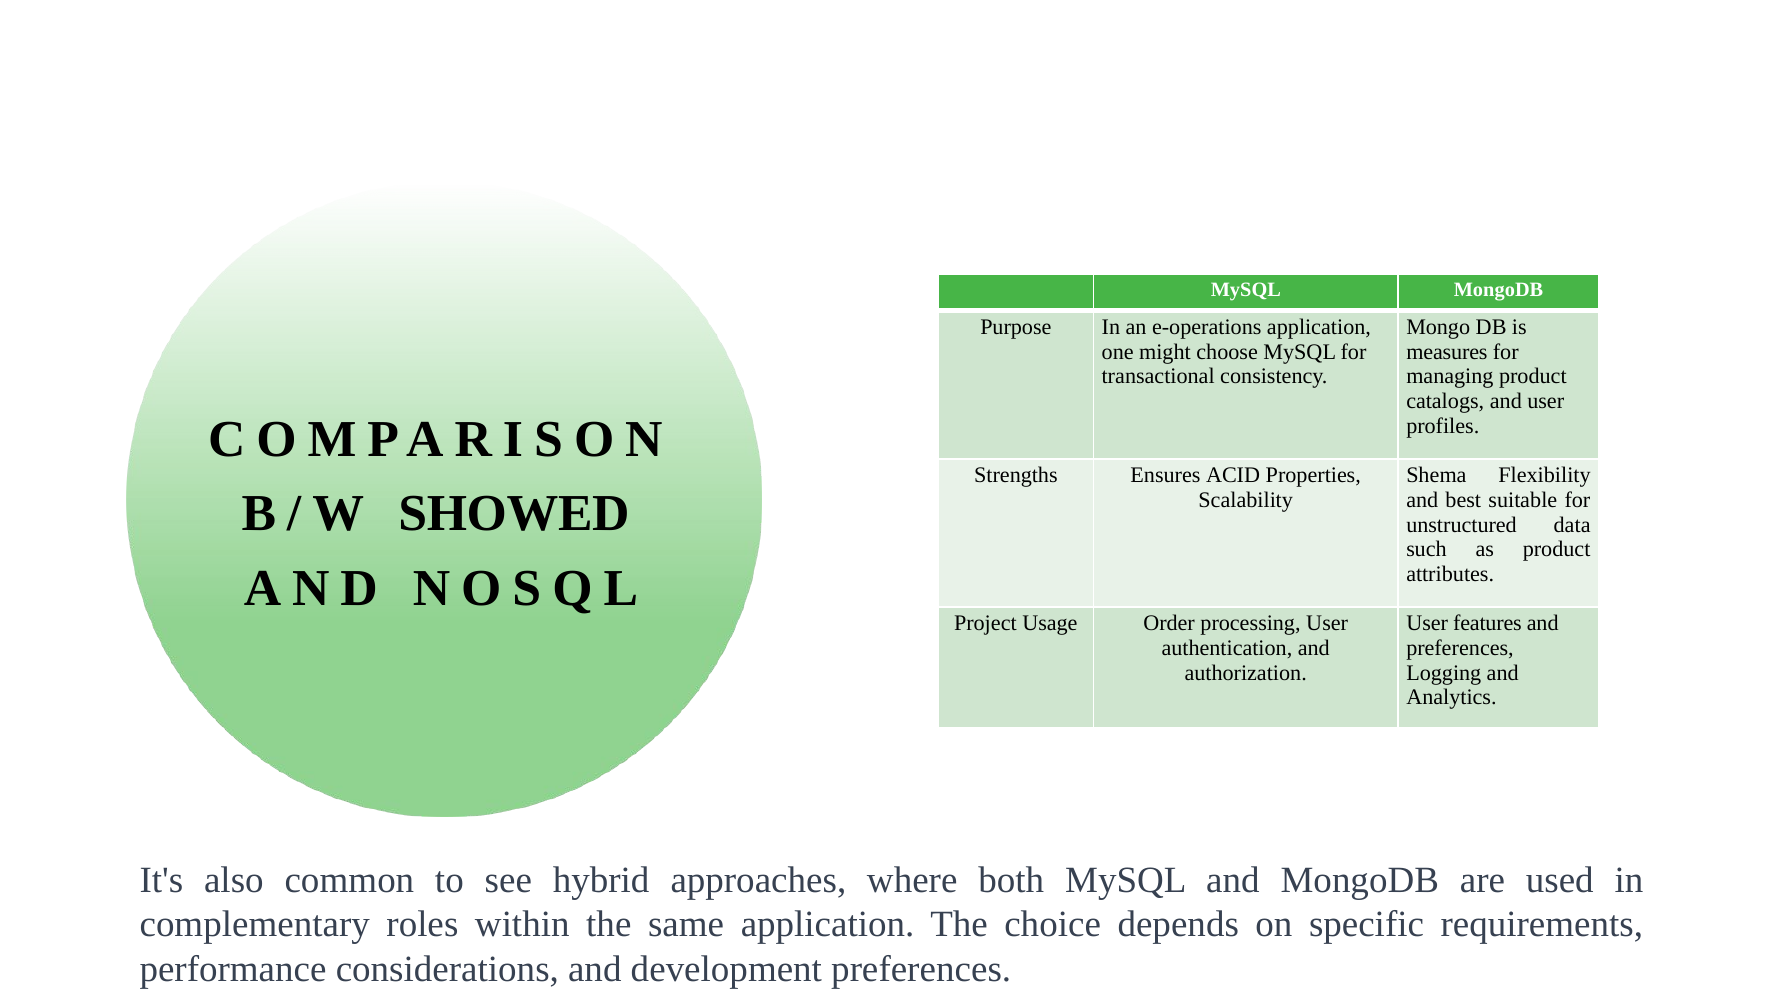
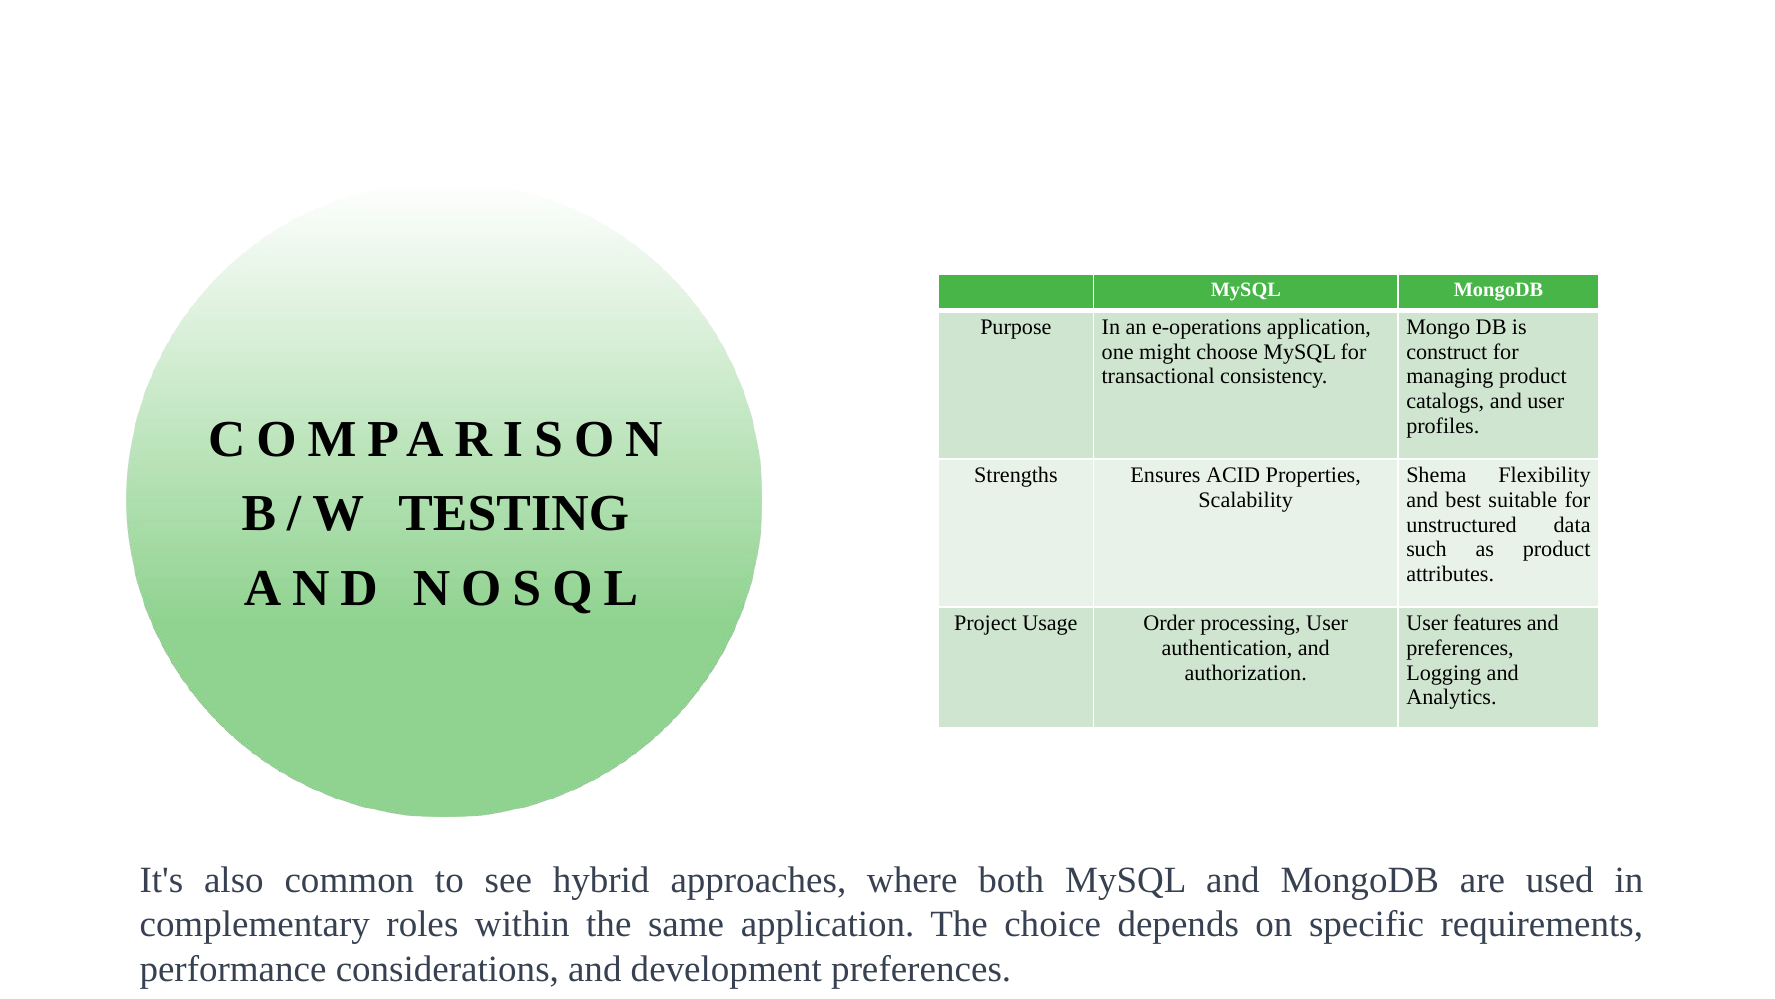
measures: measures -> construct (1447, 352)
SHOWED: SHOWED -> TESTING (514, 513)
